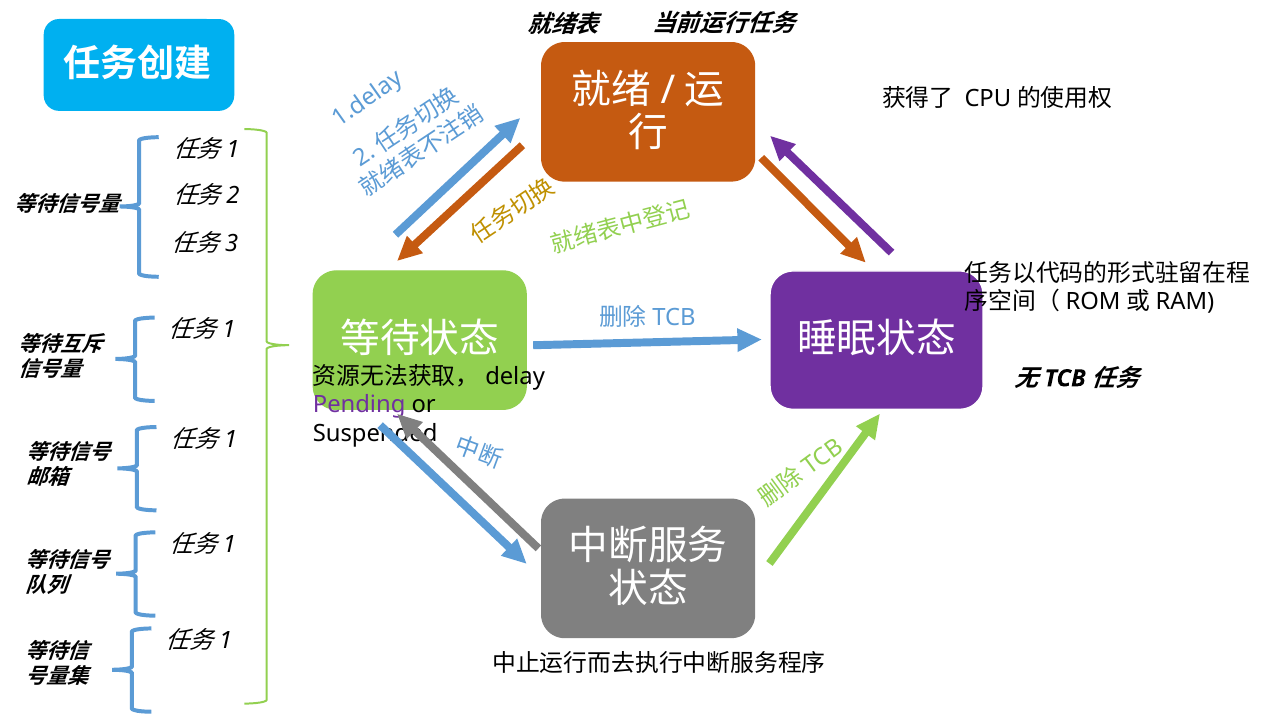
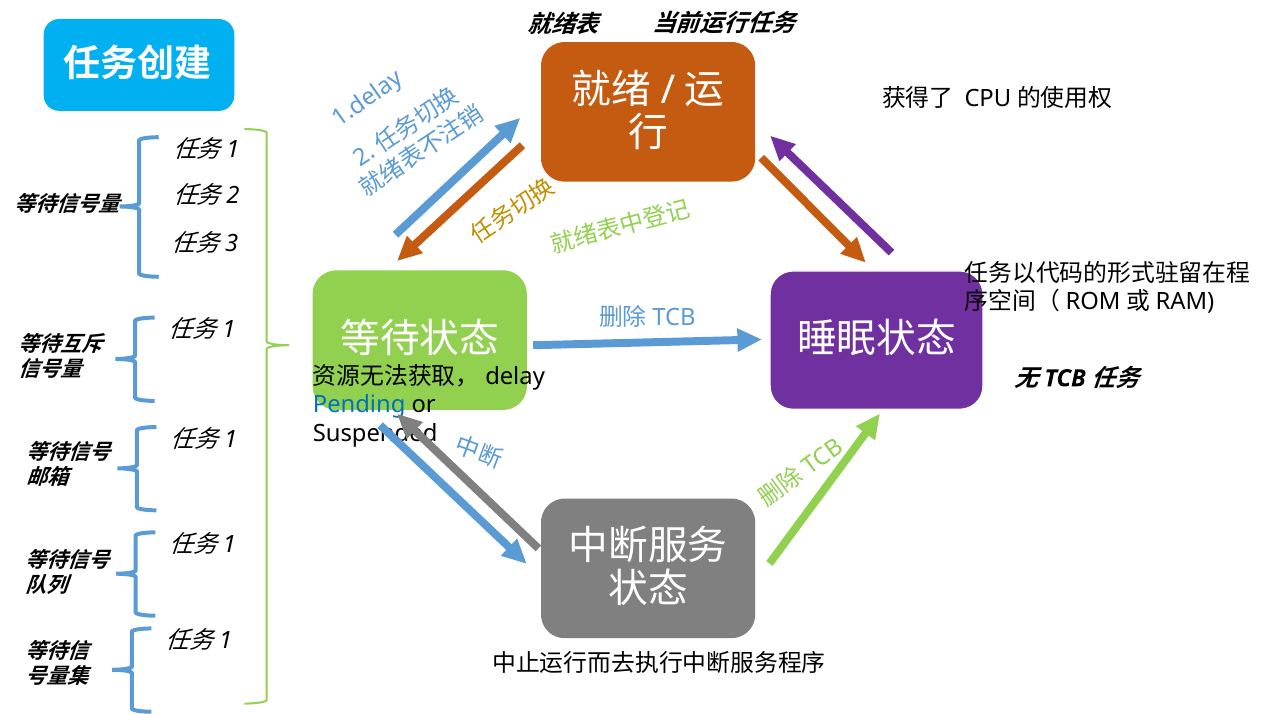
Pending colour: purple -> blue (359, 405)
